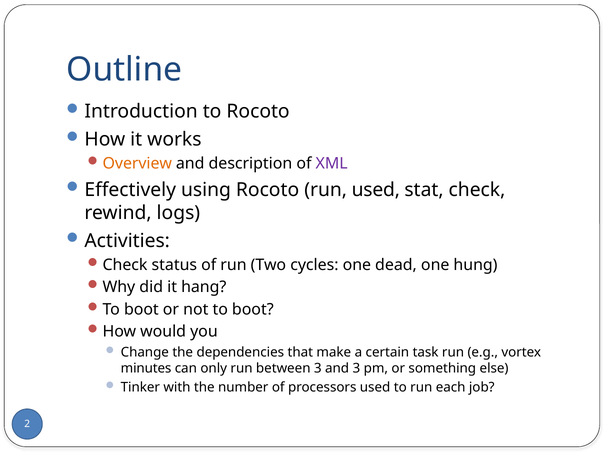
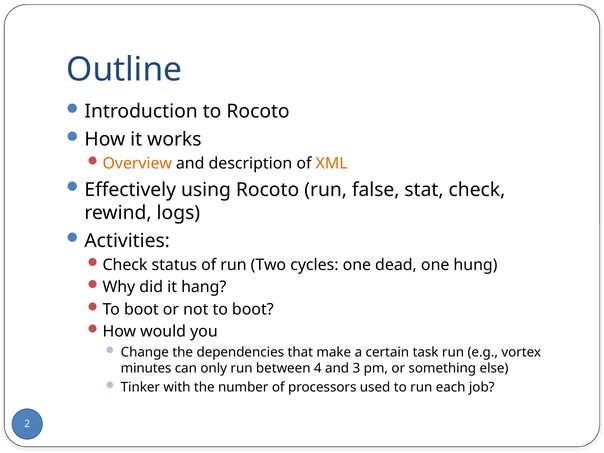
XML colour: purple -> orange (332, 164)
run used: used -> false (376, 190)
between 3: 3 -> 4 (318, 368)
